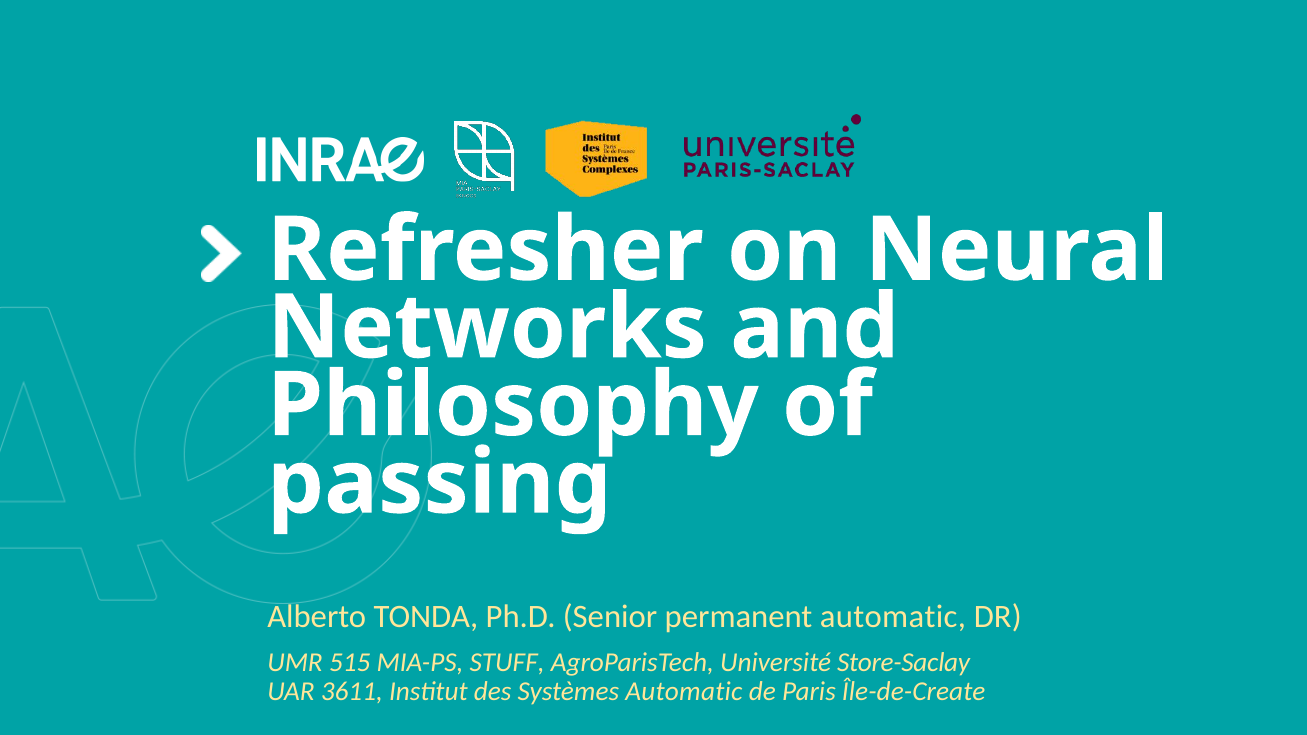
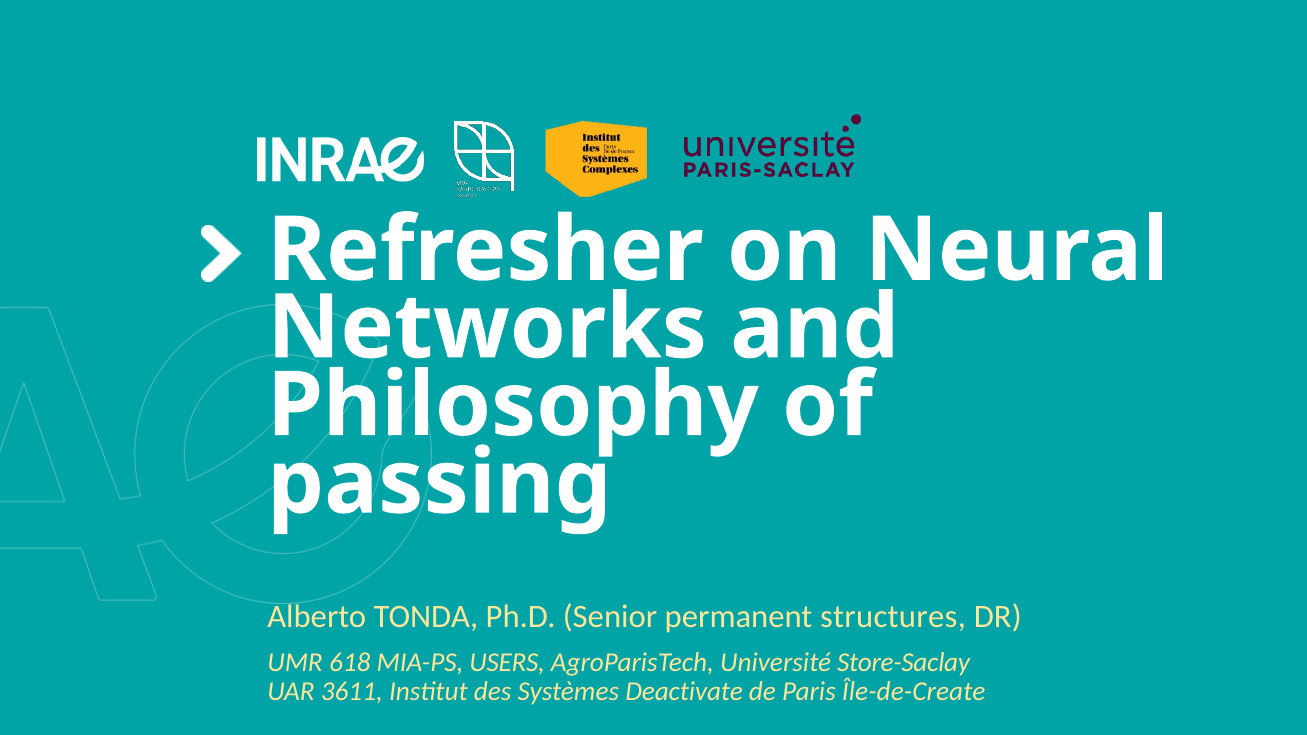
permanent automatic: automatic -> structures (893, 617)
515: 515 -> 618 (350, 663)
STUFF: STUFF -> USERS (507, 663)
Systèmes Automatic: Automatic -> Deactivate (684, 692)
